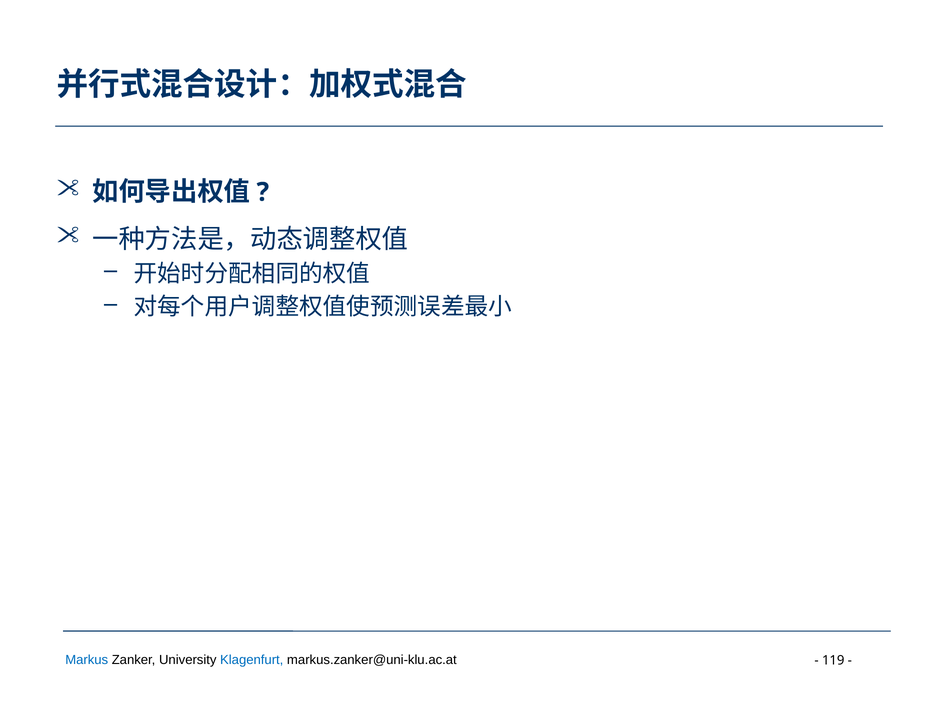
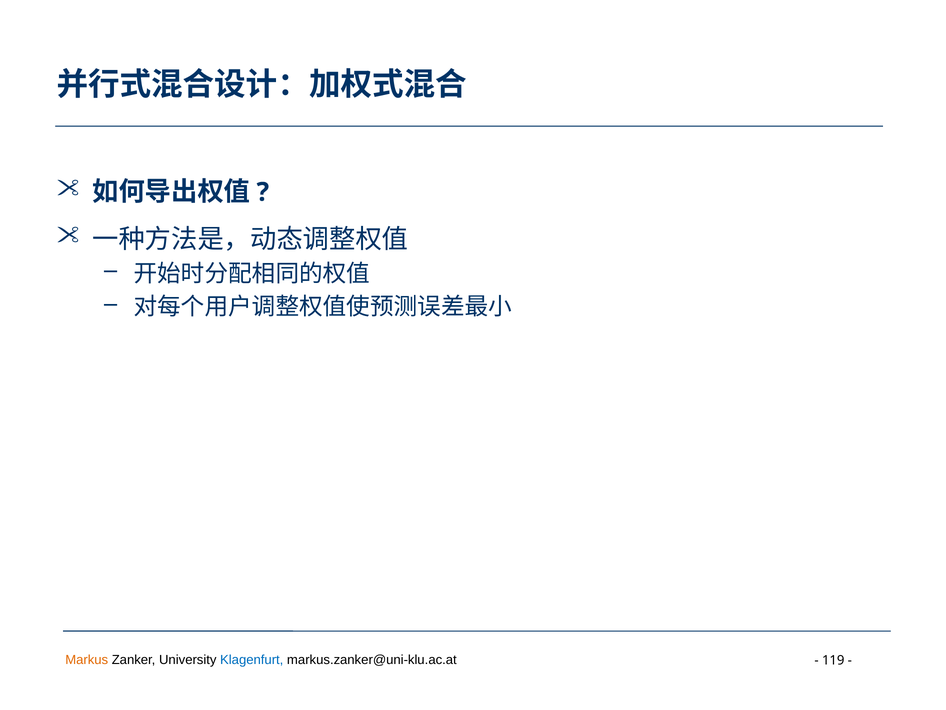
Markus colour: blue -> orange (87, 660)
